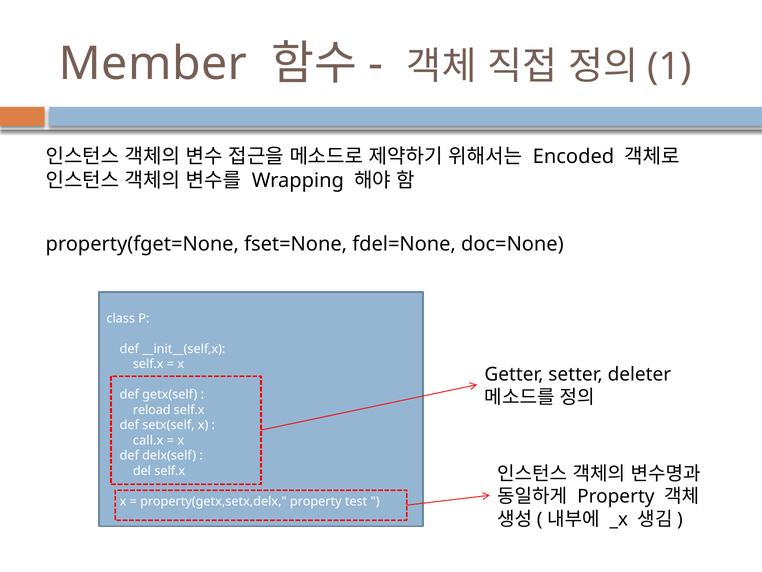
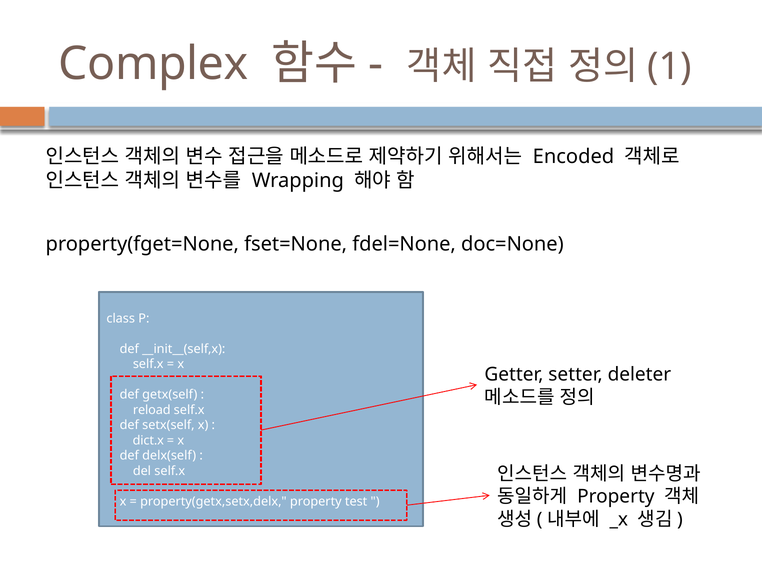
Member: Member -> Complex (153, 64)
call.x: call.x -> dict.x (148, 440)
